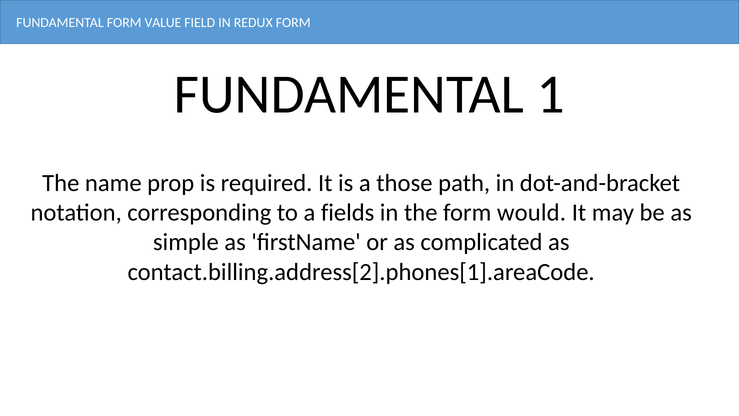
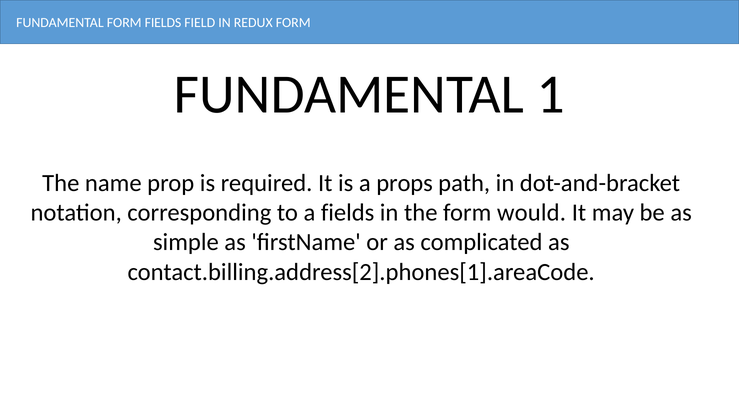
FORM VALUE: VALUE -> FIELDS (163, 23)
those: those -> props (405, 183)
